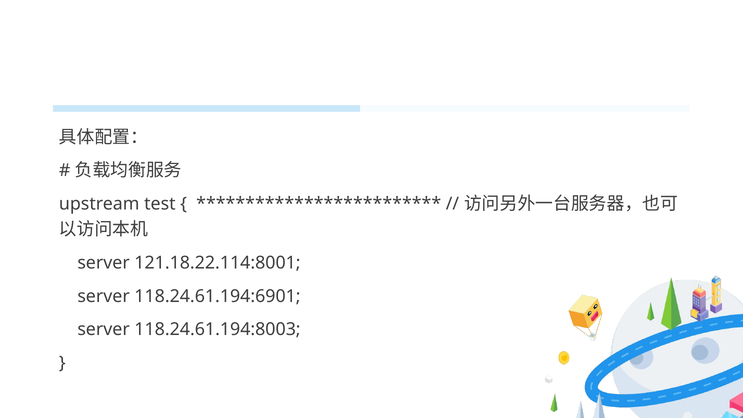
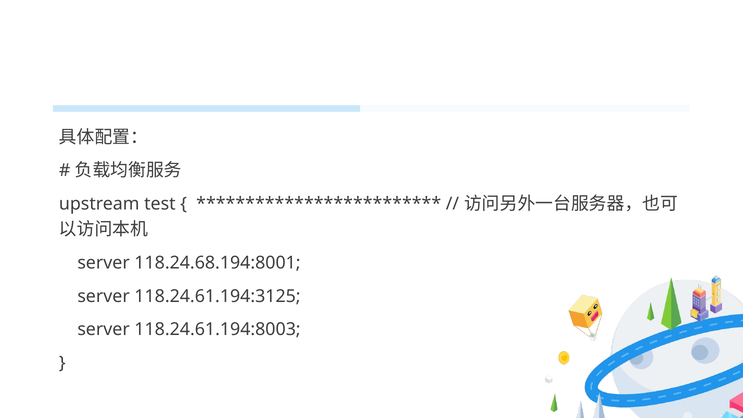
121.18.22.114:8001: 121.18.22.114:8001 -> 118.24.68.194:8001 (217, 263)
118.24.61.194:6901: 118.24.61.194:6901 -> 118.24.61.194:3125 (217, 296)
